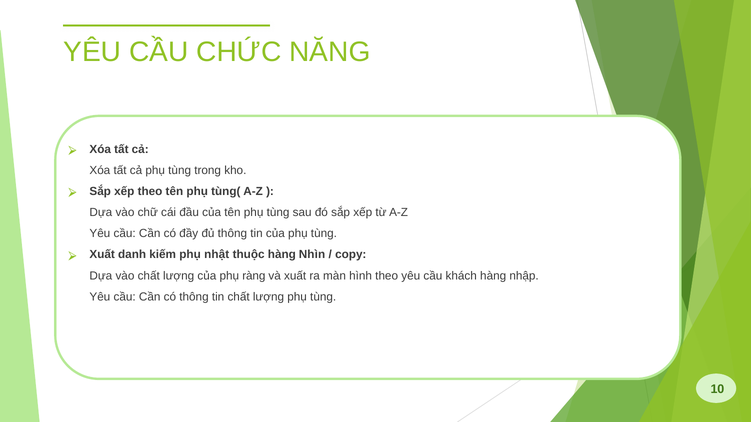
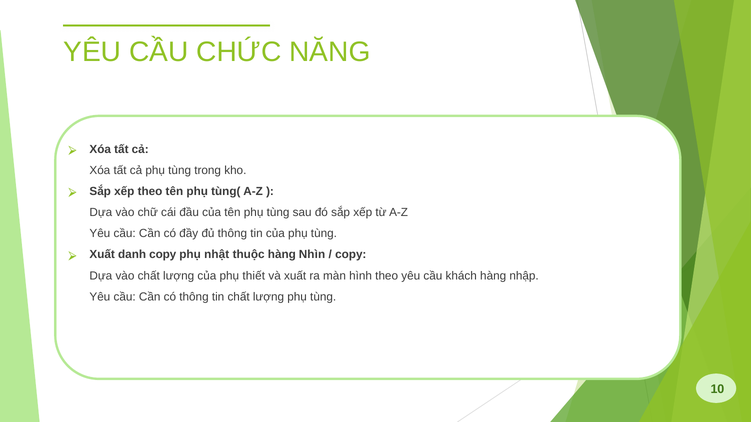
danh kiếm: kiếm -> copy (163, 255)
ràng: ràng -> thiết (254, 276)
